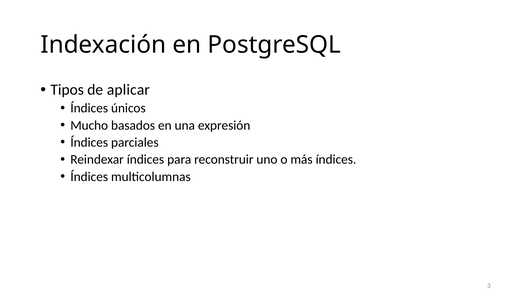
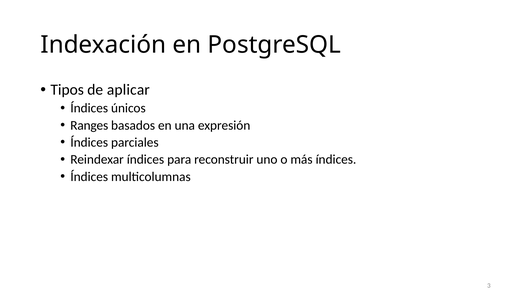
Mucho: Mucho -> Ranges (89, 125)
